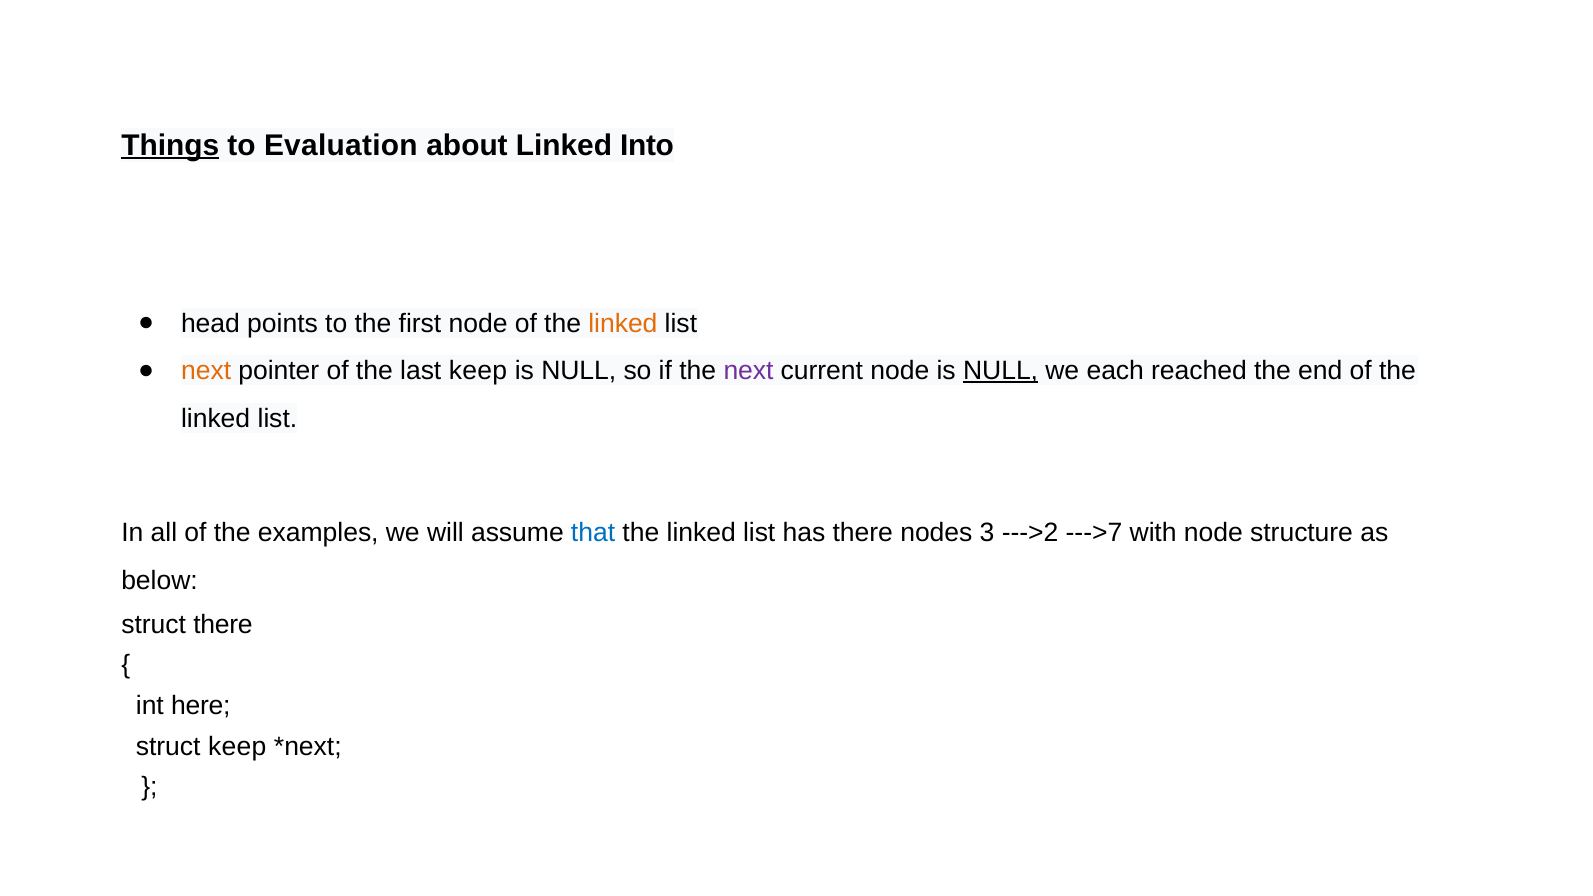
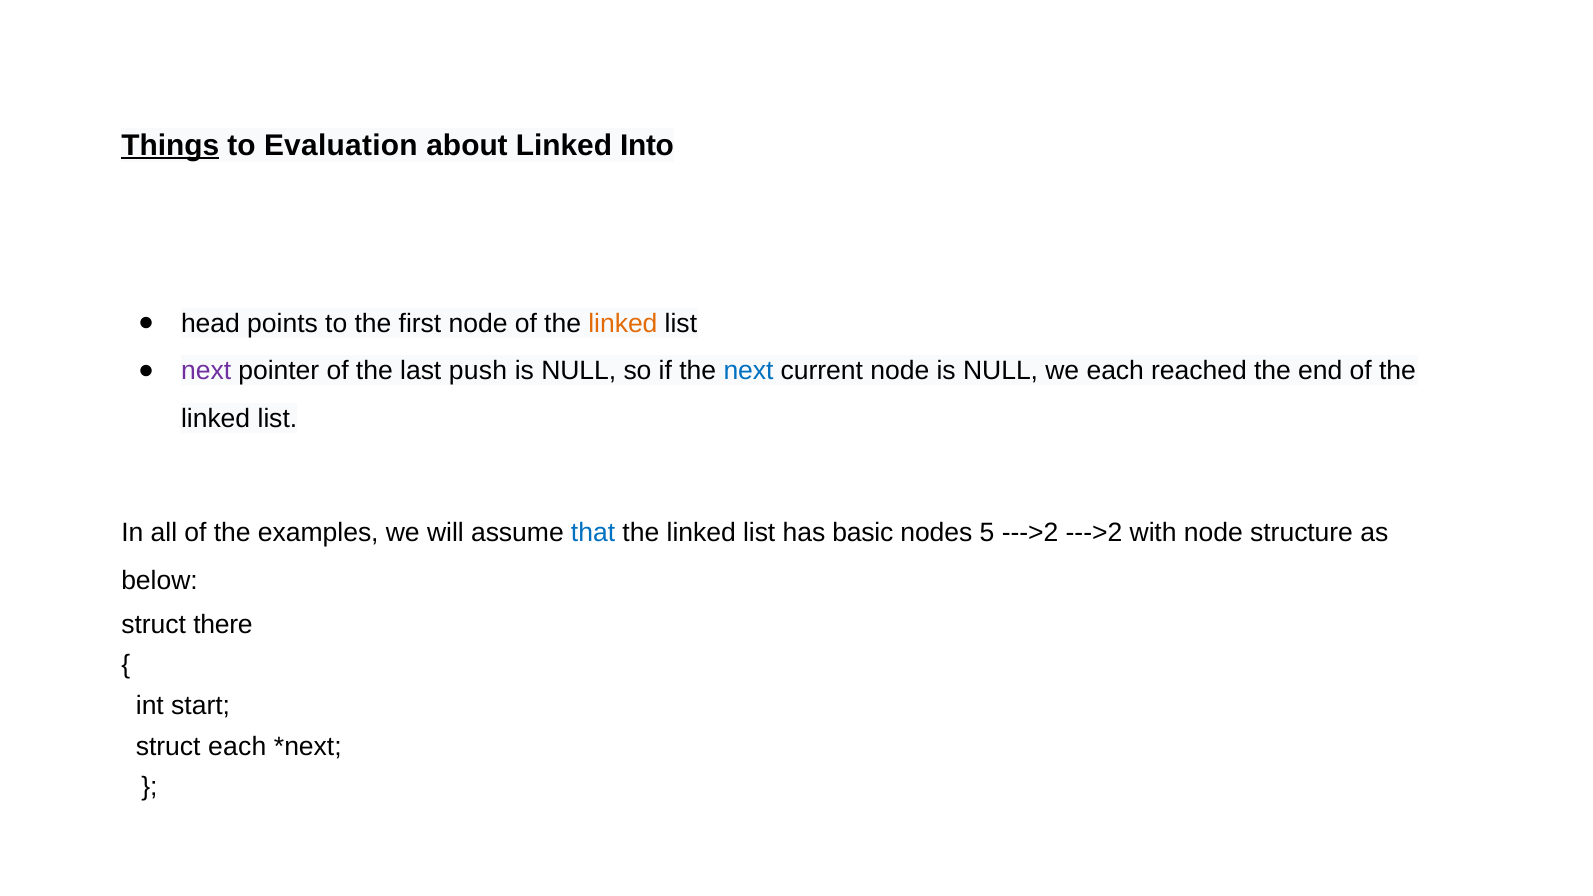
next colour: orange -> purple (206, 371)
last keep: keep -> push (478, 371)
next colour: purple -> blue (748, 371)
NULL underline: present -> none (1001, 371)
has there: there -> basic (863, 533)
3: 3 -> 5 (987, 533)
--->2 --->7: --->7 -> --->2 (1094, 533)
here: here -> start (201, 706)
struct keep: keep -> each (237, 747)
